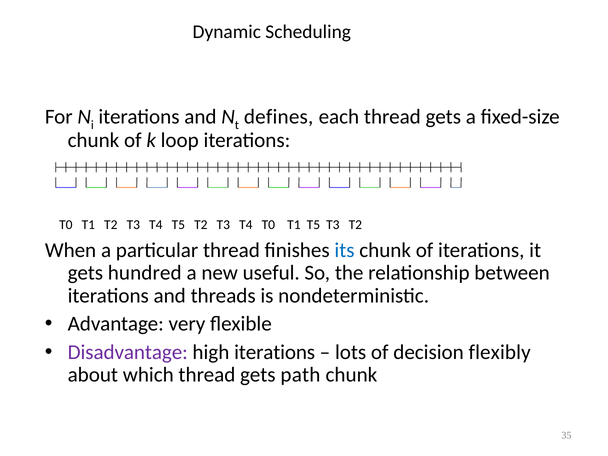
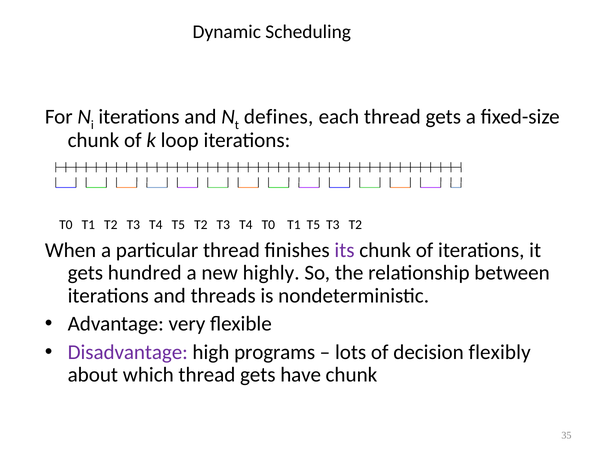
its colour: blue -> purple (345, 250)
useful: useful -> highly (271, 273)
high iterations: iterations -> programs (275, 352)
path: path -> have (301, 375)
